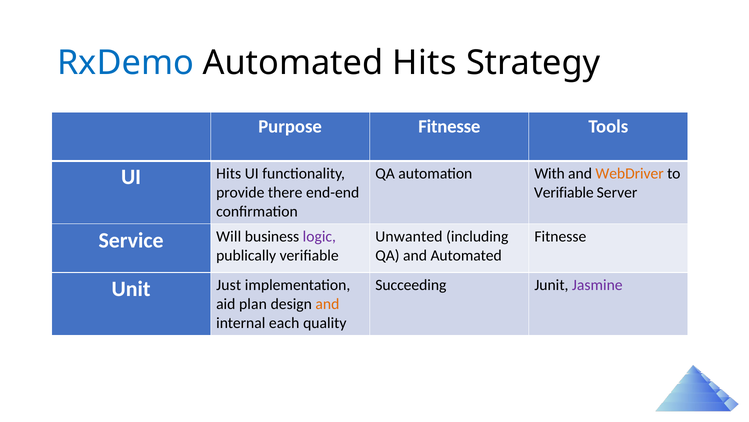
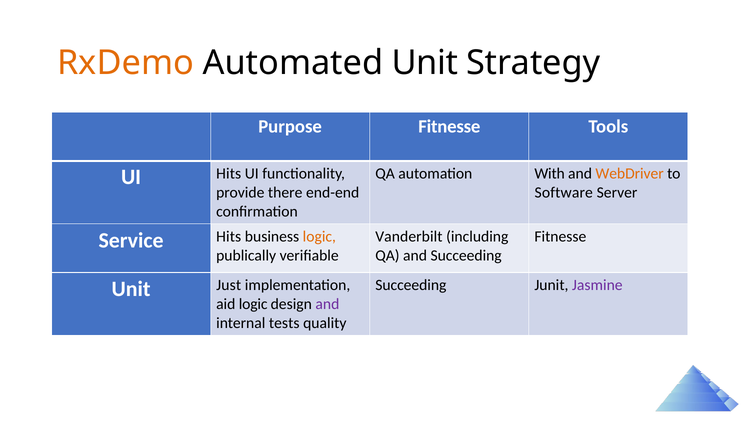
RxDemo colour: blue -> orange (125, 63)
Automated Hits: Hits -> Unit (425, 63)
Verifiable: Verifiable -> Software (564, 192)
Unwanted: Unwanted -> Vanderbilt (409, 236)
Service Will: Will -> Hits (229, 236)
logic colour: purple -> orange (319, 236)
and Automated: Automated -> Succeeding (466, 255)
aid plan: plan -> logic (253, 304)
and colour: orange -> purple (327, 304)
each: each -> tests (284, 323)
